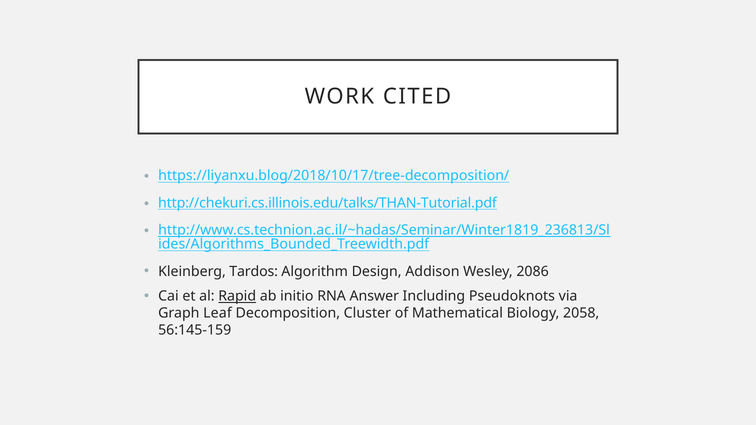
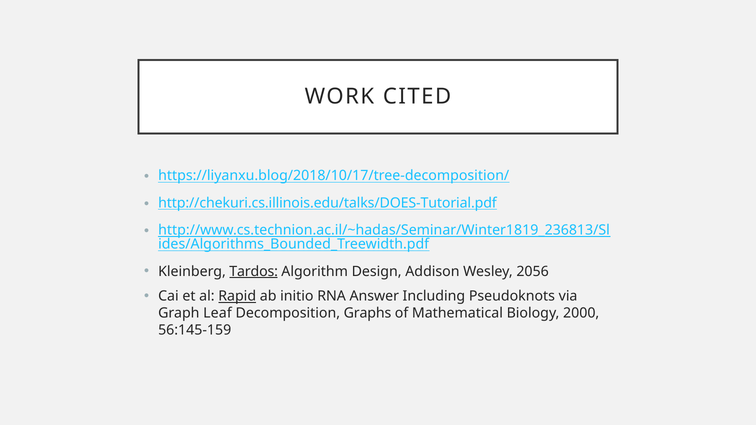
http://chekuri.cs.illinois.edu/talks/THAN-Tutorial.pdf: http://chekuri.cs.illinois.edu/talks/THAN-Tutorial.pdf -> http://chekuri.cs.illinois.edu/talks/DOES-Tutorial.pdf (327, 203)
Tardos underline: none -> present (254, 272)
2086: 2086 -> 2056 (533, 272)
Cluster: Cluster -> Graphs (368, 313)
2058: 2058 -> 2000 (581, 313)
